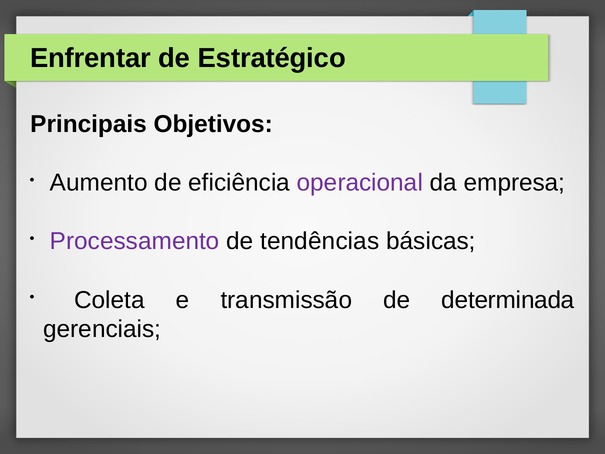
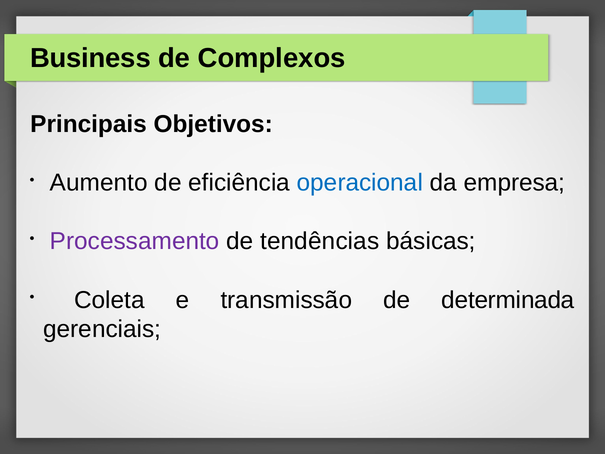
Enfrentar: Enfrentar -> Business (91, 58)
Estratégico: Estratégico -> Complexos (272, 58)
operacional colour: purple -> blue (360, 183)
